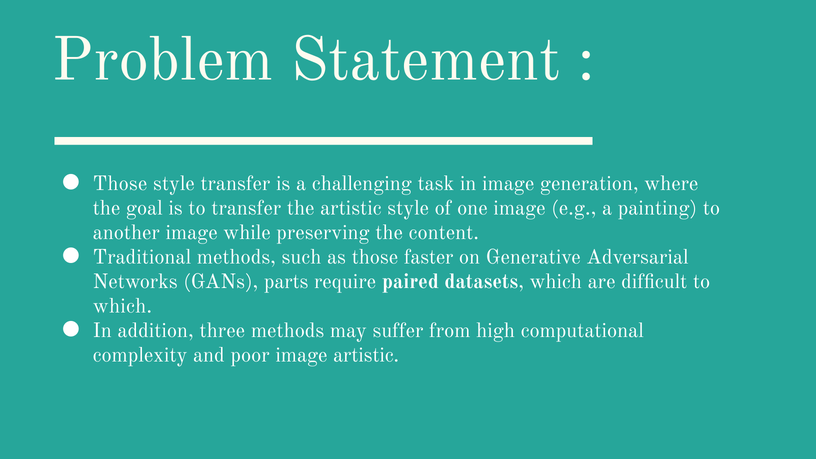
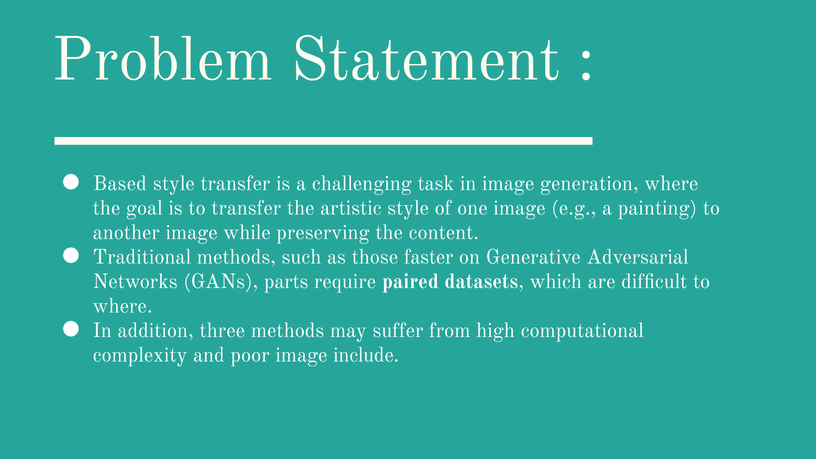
Those: Those -> Based (120, 183)
which: which -> where (123, 306)
image artistic: artistic -> include (366, 355)
